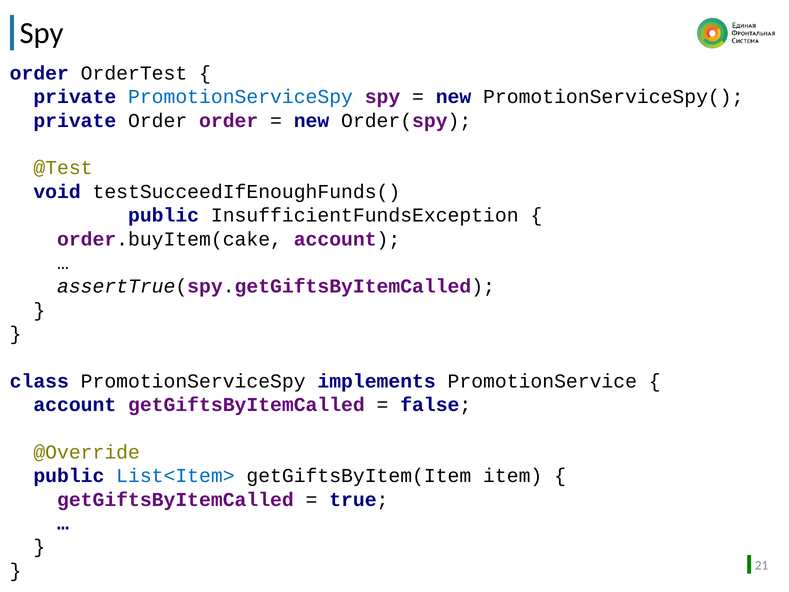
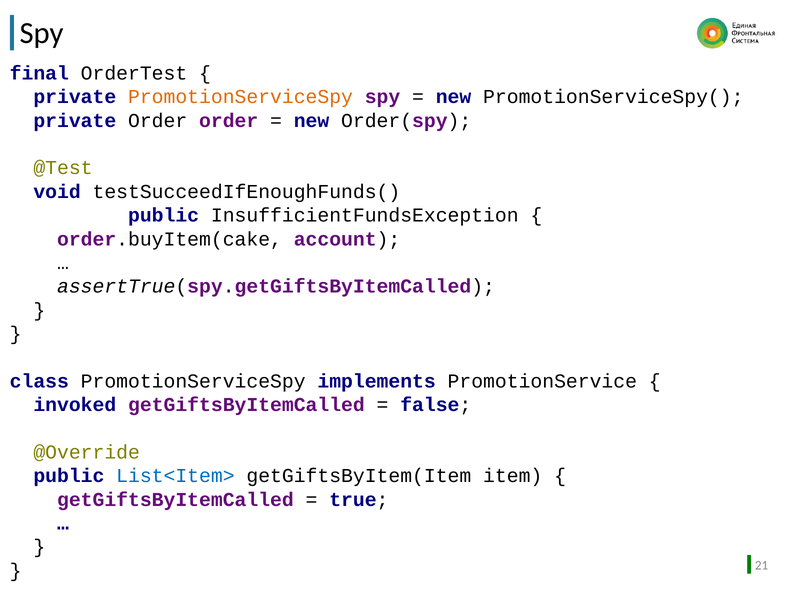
order: order -> final (39, 73)
PromotionServiceSpy colour: blue -> orange (241, 97)
account: account -> invoked (75, 405)
